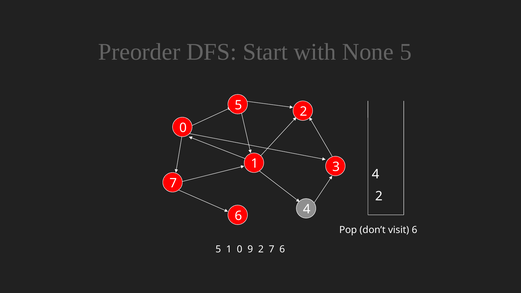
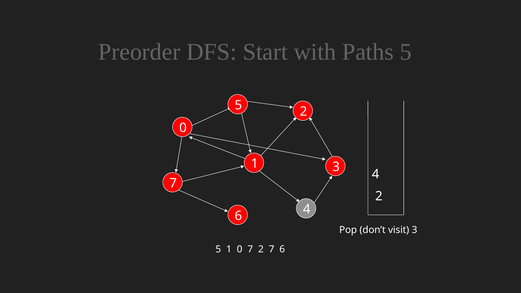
None: None -> Paths (368, 52)
visit 6: 6 -> 3 (415, 230)
1 0 9: 9 -> 7 (250, 249)
